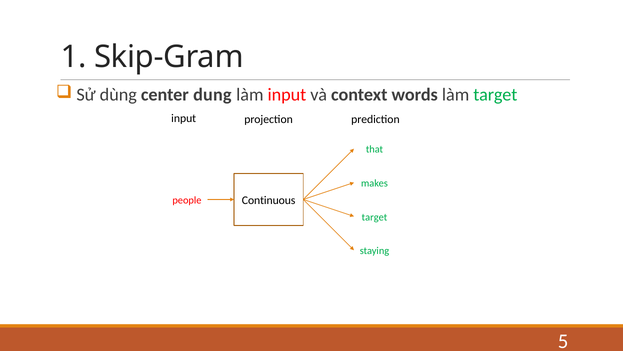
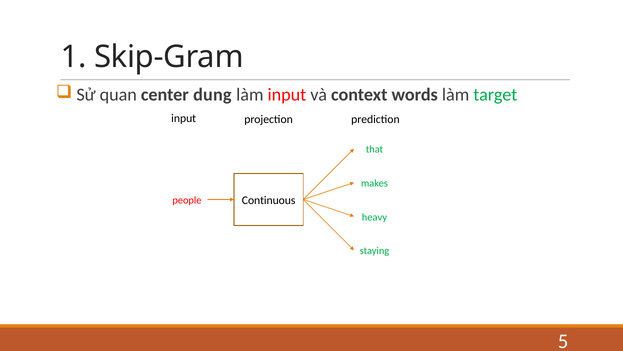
dùng: dùng -> quan (118, 95)
target: target -> heavy (374, 217)
